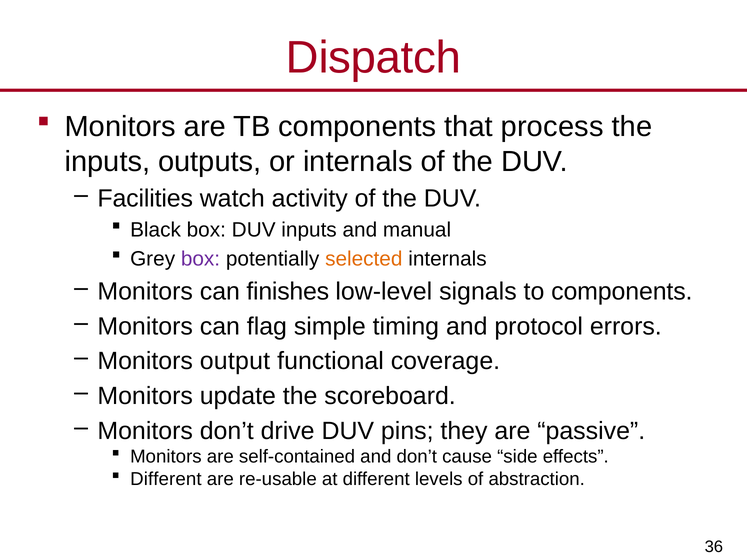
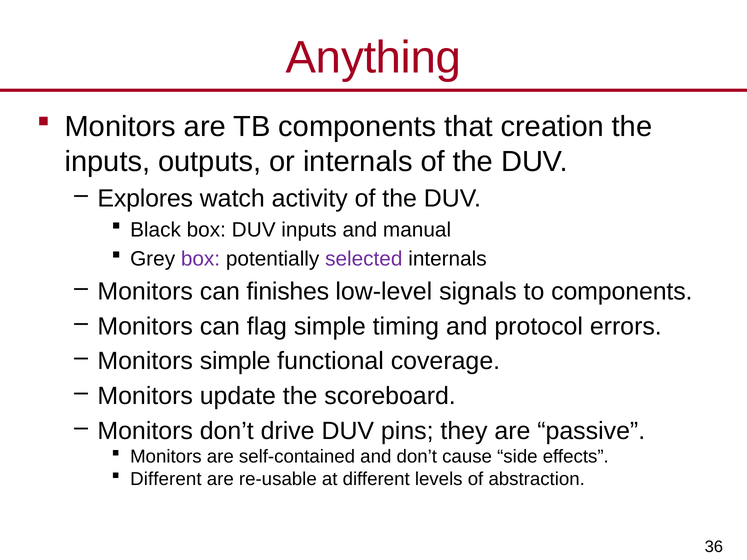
Dispatch: Dispatch -> Anything (374, 58)
process: process -> creation (552, 127)
Facilities: Facilities -> Explores (145, 199)
selected colour: orange -> purple (364, 259)
Monitors output: output -> simple (235, 361)
